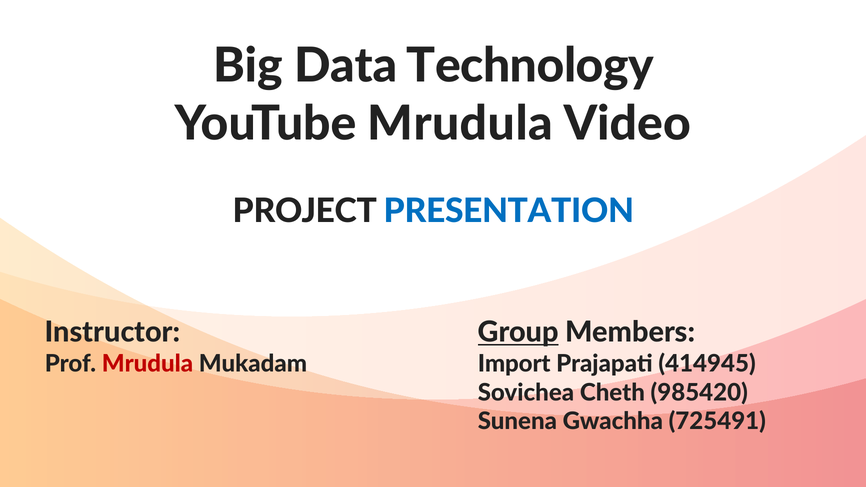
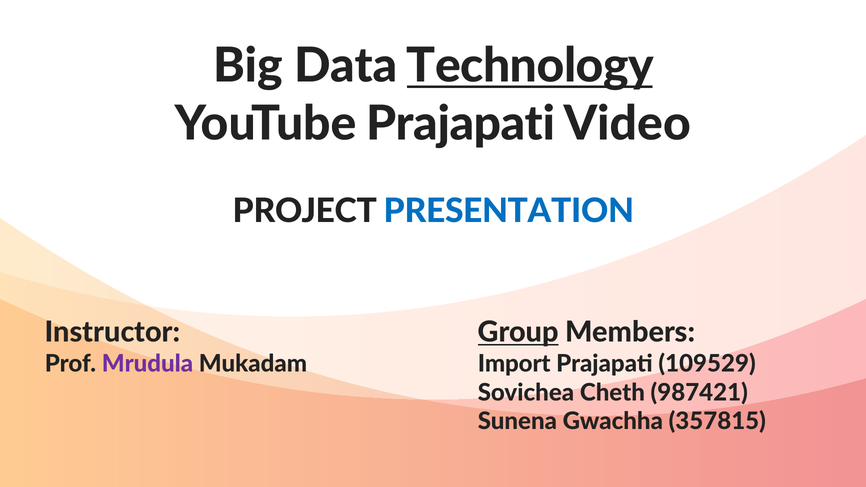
Technology underline: none -> present (530, 66)
YouTube Mrudula: Mrudula -> Prajapati (461, 124)
Mrudula colour: red -> purple (147, 364)
414945: 414945 -> 109529 (707, 364)
985420: 985420 -> 987421 (699, 393)
725491: 725491 -> 357815 (717, 422)
